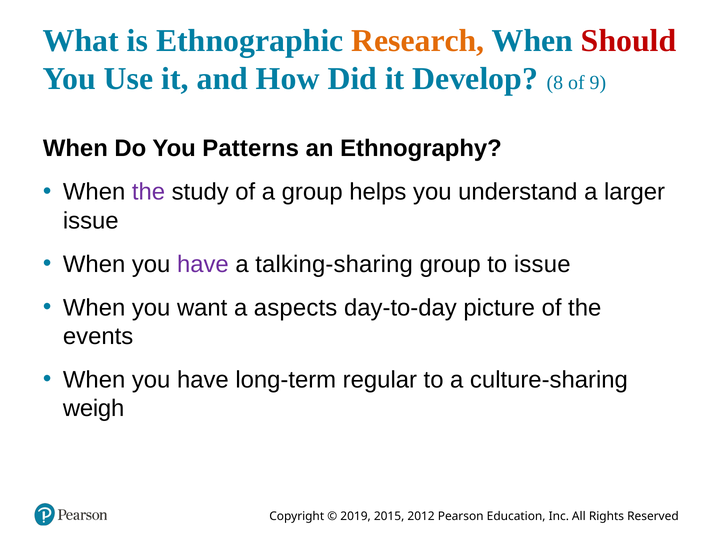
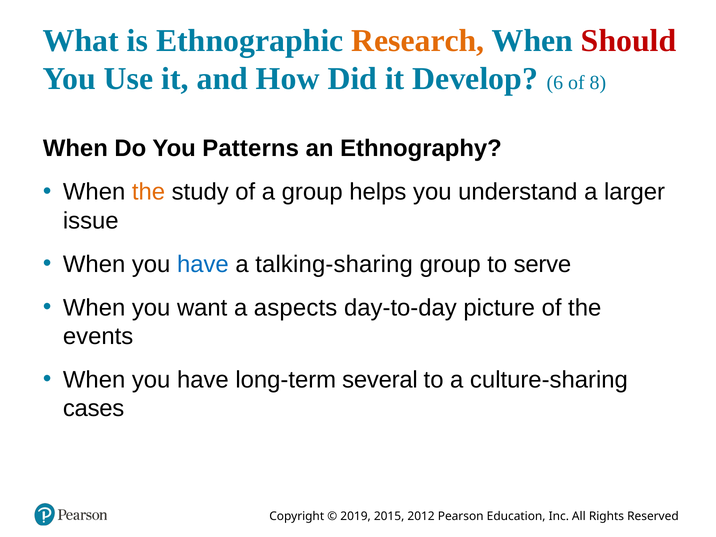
8: 8 -> 6 (555, 83)
9: 9 -> 8 (598, 83)
the colour: purple -> orange (148, 192)
have colour: purple -> blue (203, 264)
to issue: issue -> serve (542, 264)
regular: regular -> several (380, 380)
weigh: weigh -> cases (94, 409)
